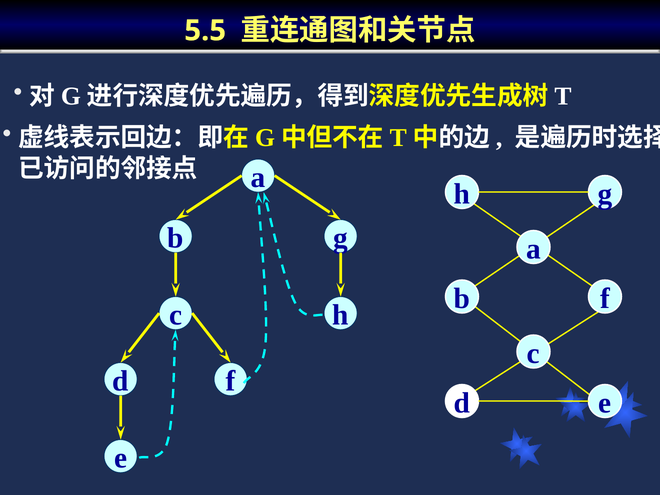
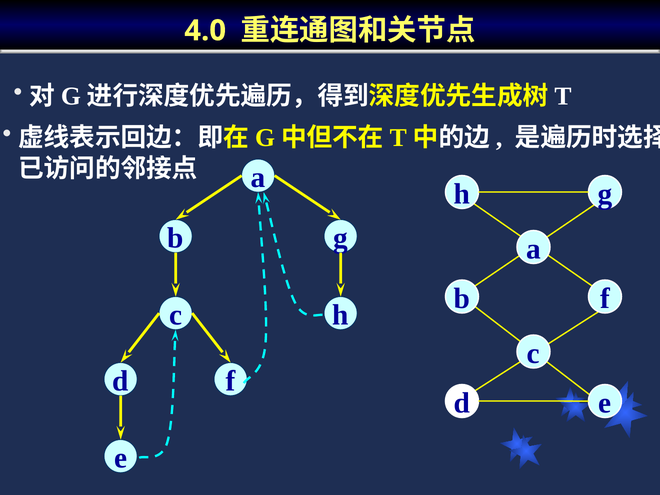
5.5: 5.5 -> 4.0 (205, 31)
